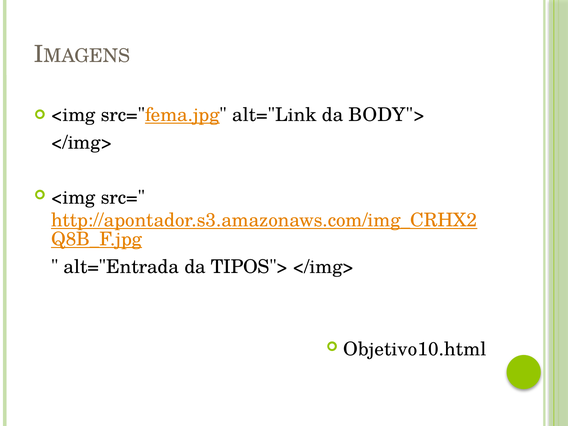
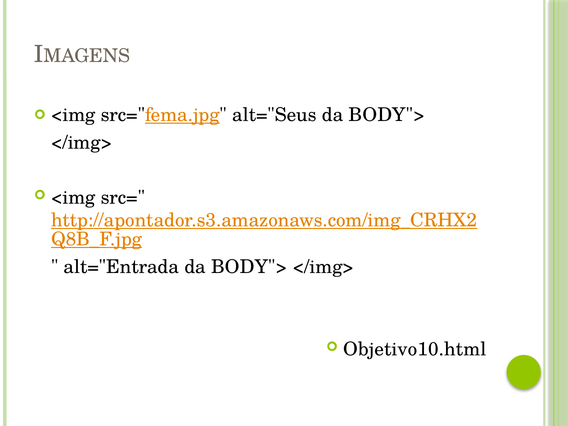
alt="Link: alt="Link -> alt="Seus (274, 115)
alt="Entrada da TIPOS">: TIPOS"> -> BODY"> (249, 267)
